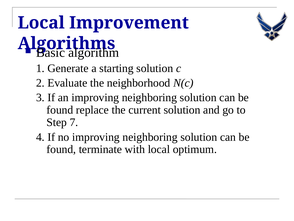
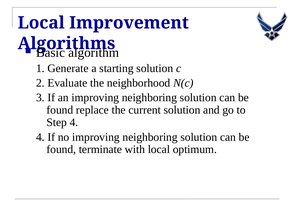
Step 7: 7 -> 4 (74, 122)
